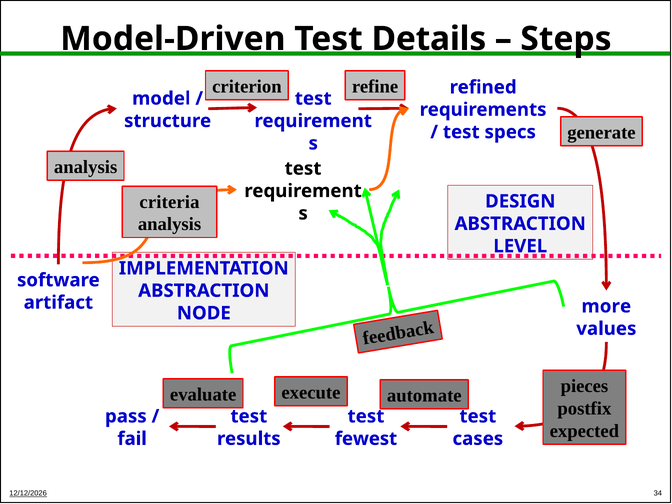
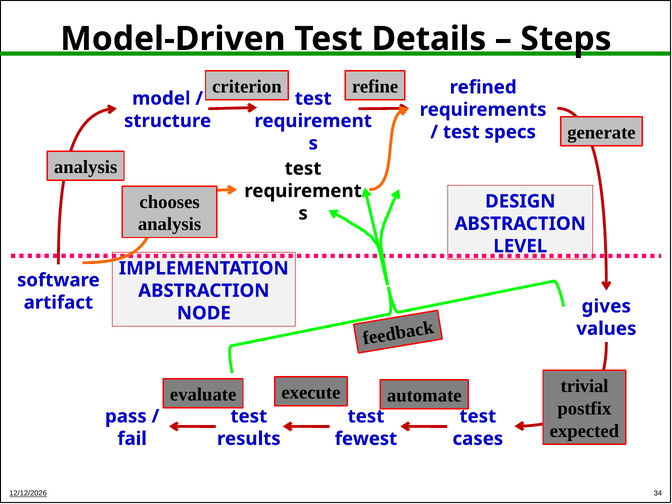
criteria: criteria -> chooses (170, 202)
more: more -> gives (606, 306)
pieces: pieces -> trivial (585, 386)
